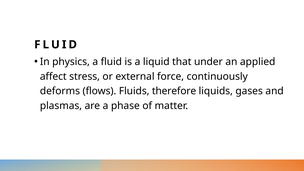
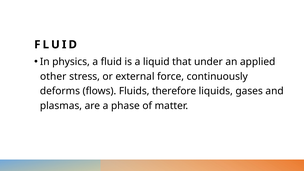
affect: affect -> other (53, 76)
